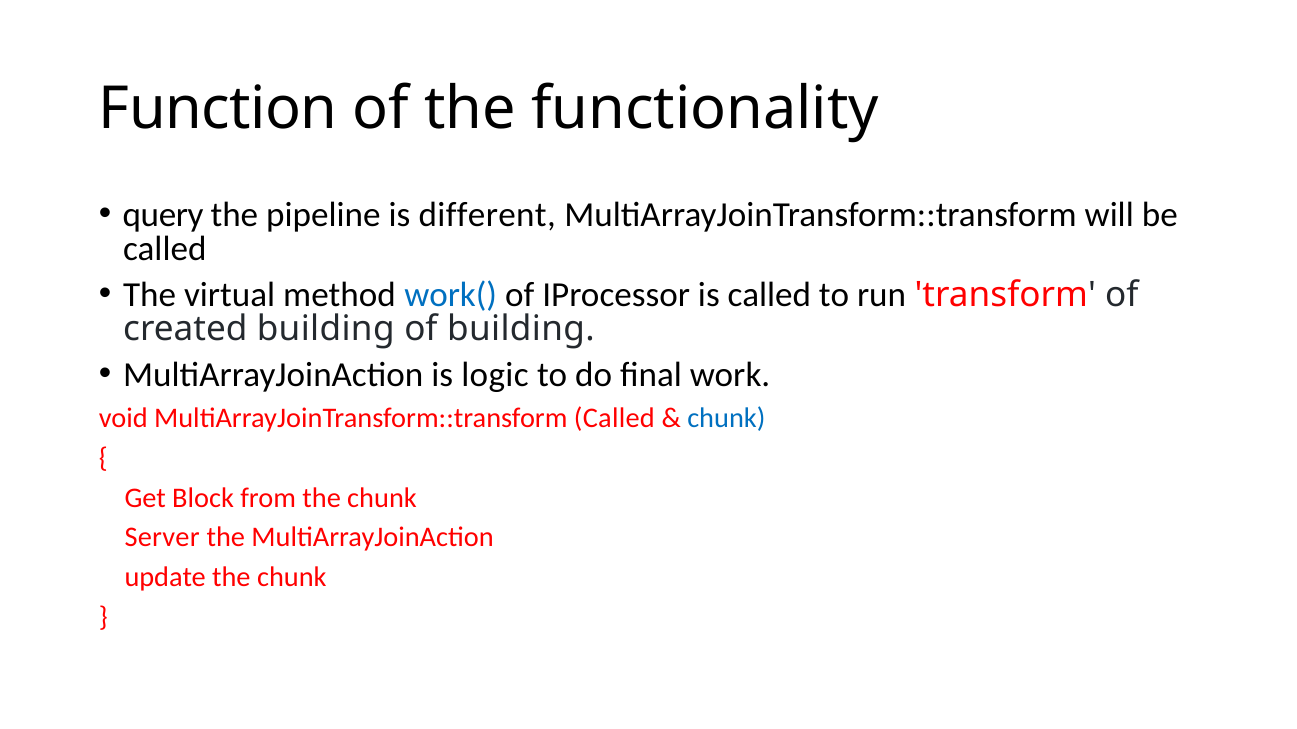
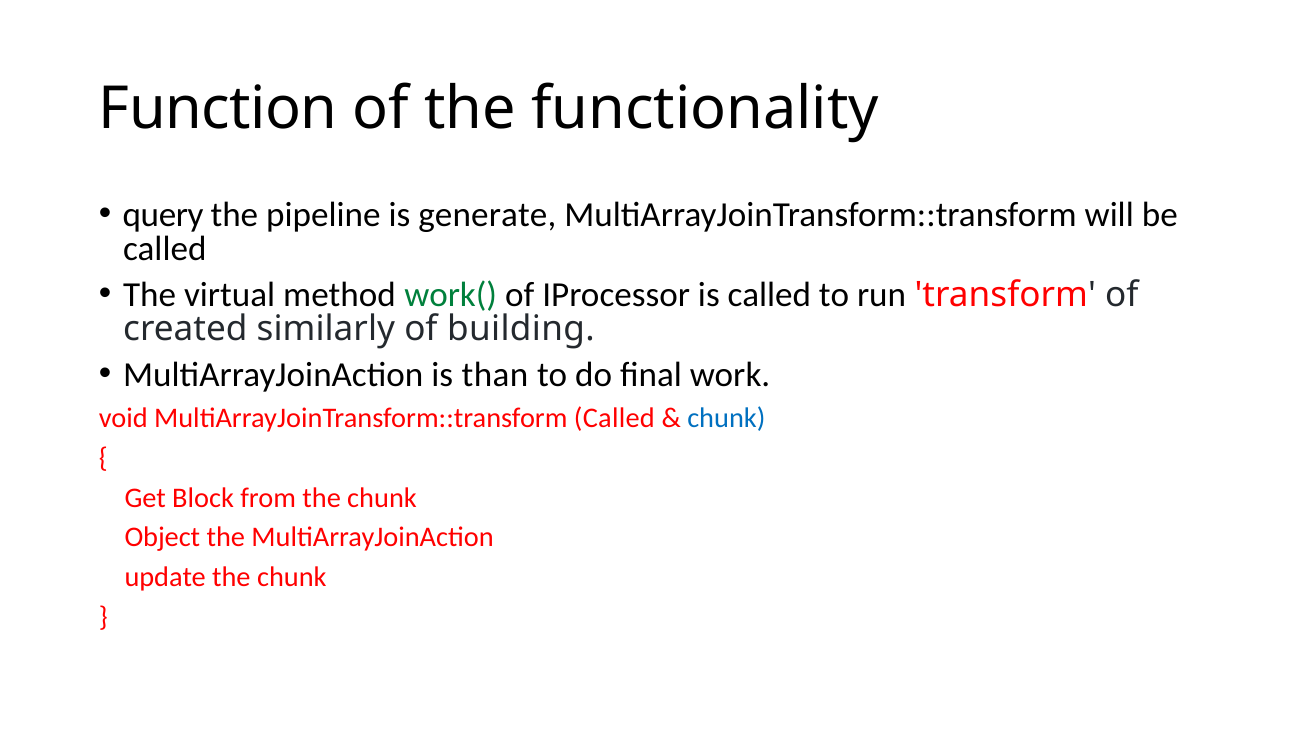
different: different -> generate (487, 215)
work( colour: blue -> green (451, 295)
created building: building -> similarly (326, 329)
logic: logic -> than (495, 376)
Server: Server -> Object (162, 538)
